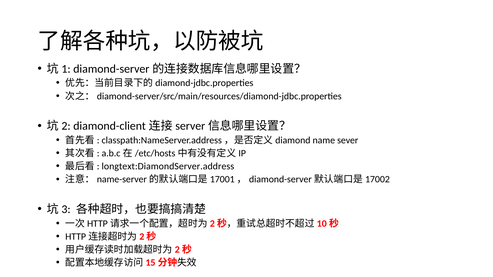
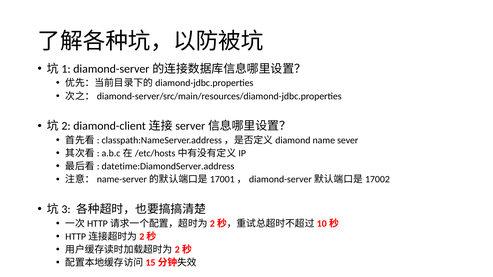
longtext:DiamondServer.address: longtext:DiamondServer.address -> datetime:DiamondServer.address (168, 167)
